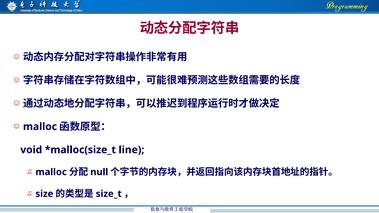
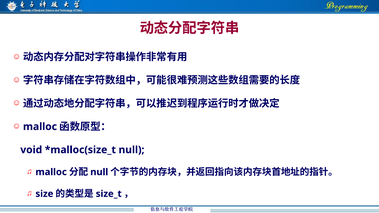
line: line -> null (132, 150)
